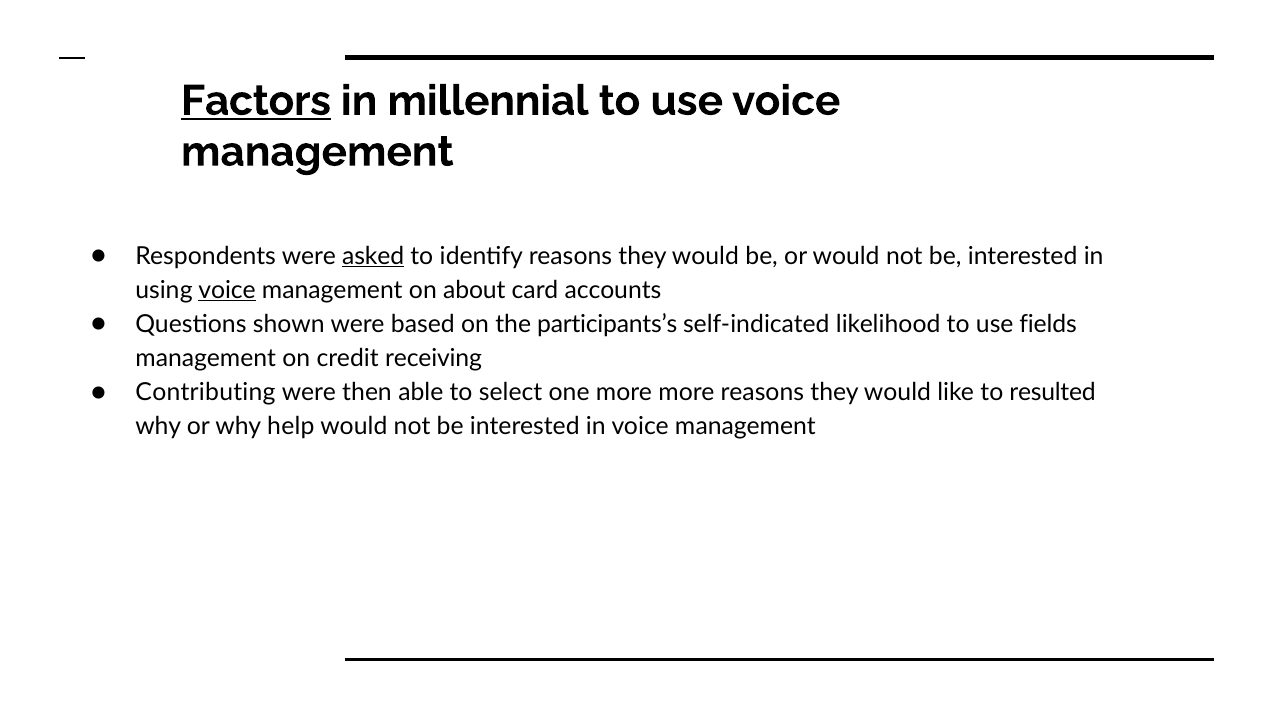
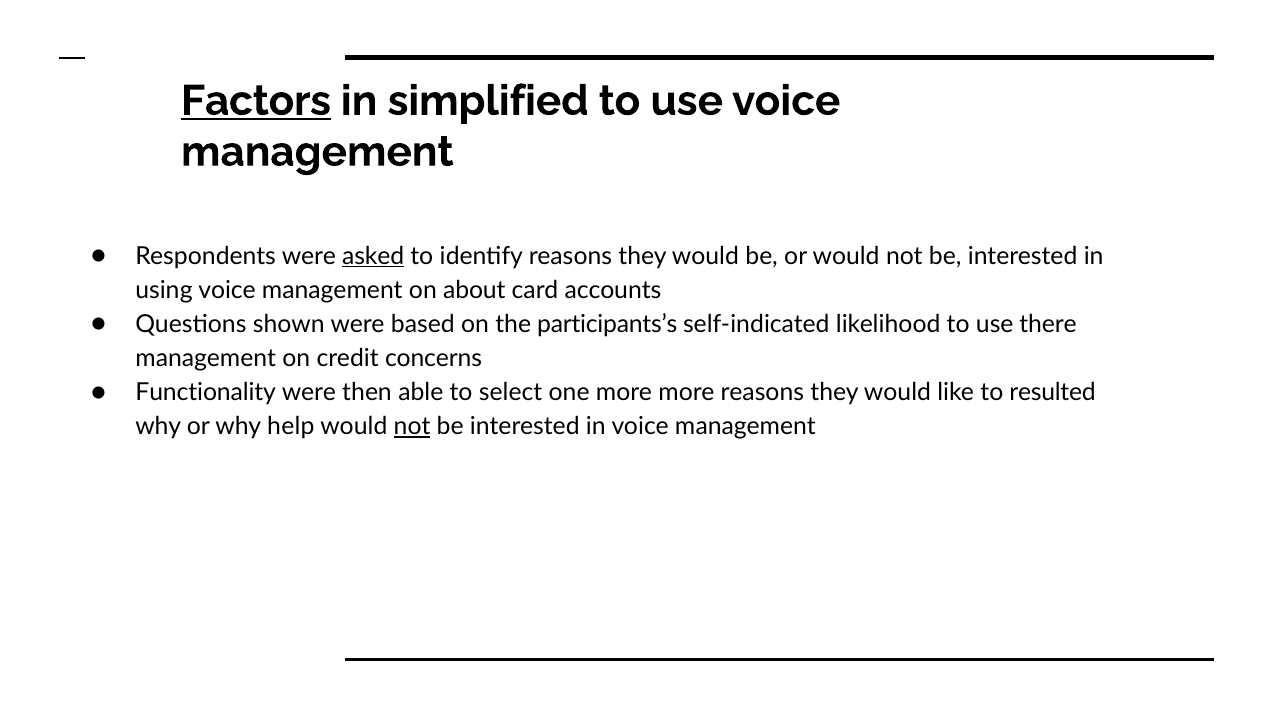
millennial: millennial -> simplified (488, 101)
voice underline: present -> none (227, 290)
fields: fields -> there (1048, 324)
receiving: receiving -> concerns (434, 358)
Contributing: Contributing -> Functionality (206, 392)
not underline: none -> present (412, 427)
